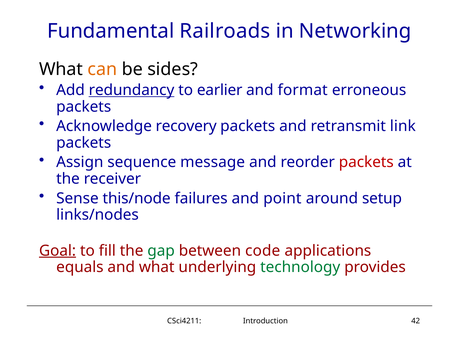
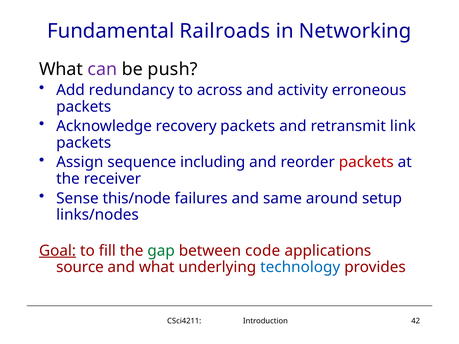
can colour: orange -> purple (102, 69)
sides: sides -> push (173, 69)
redundancy underline: present -> none (132, 90)
earlier: earlier -> across (220, 90)
format: format -> activity (303, 90)
message: message -> including (213, 162)
point: point -> same (282, 198)
equals: equals -> source (80, 267)
technology colour: green -> blue (300, 267)
